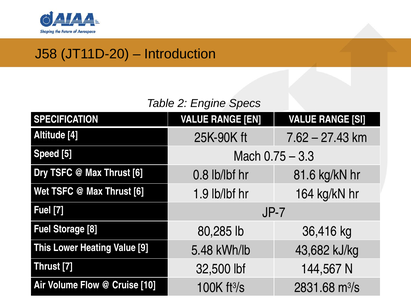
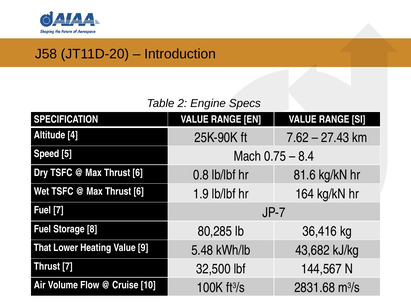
3.3: 3.3 -> 8.4 (306, 156)
This: This -> That (42, 248)
